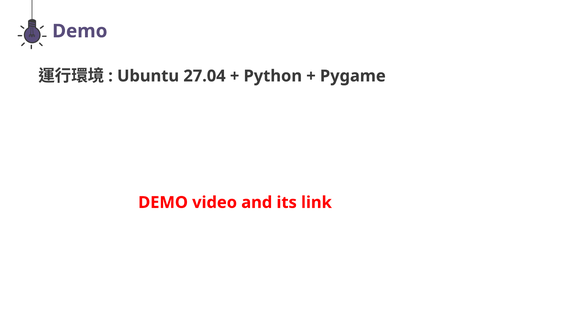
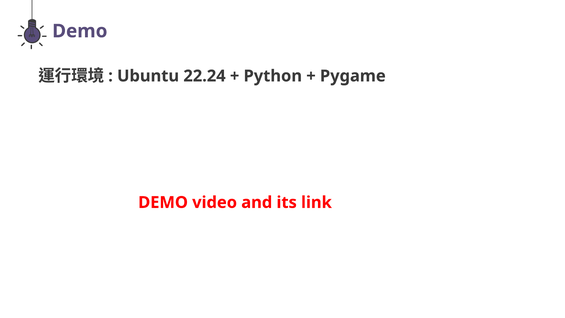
27.04: 27.04 -> 22.24 (205, 76)
